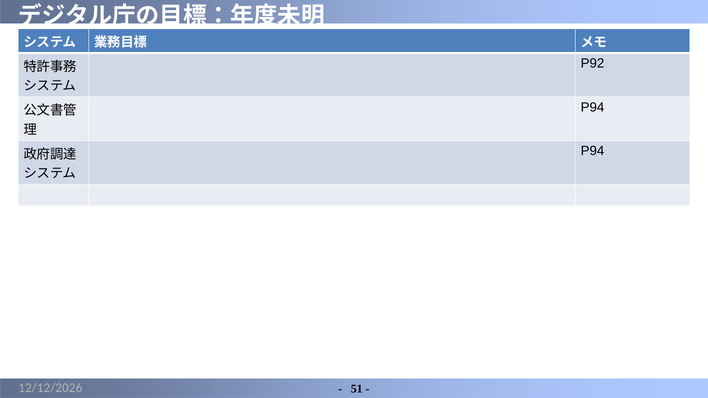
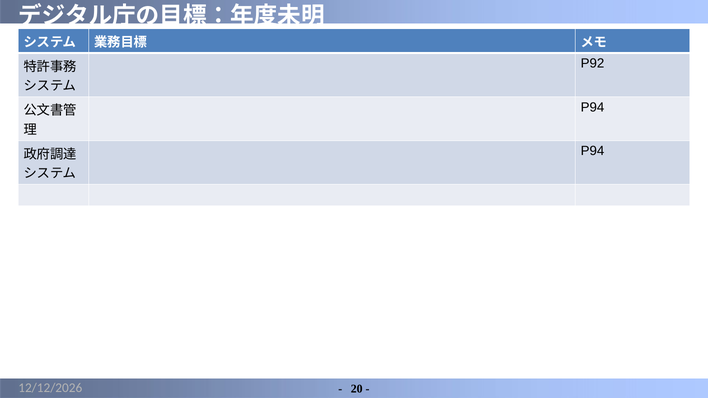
51: 51 -> 20 (357, 389)
